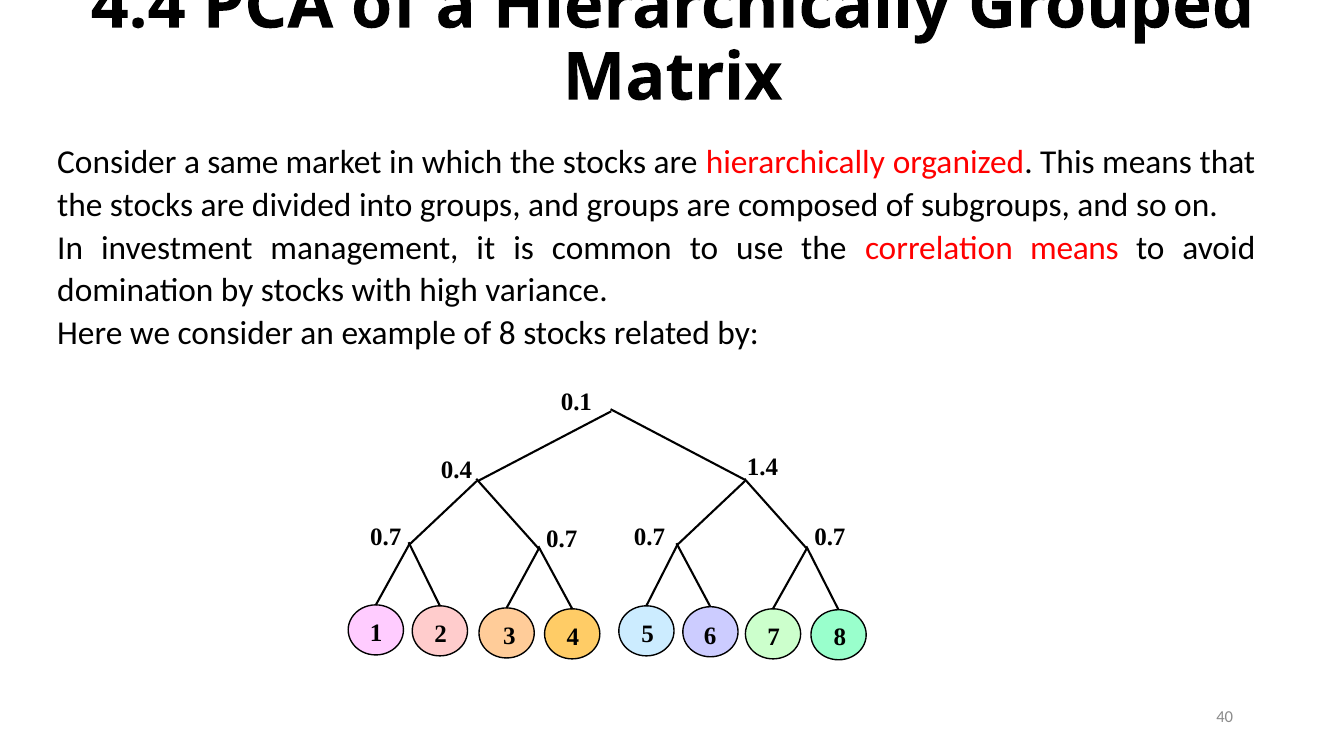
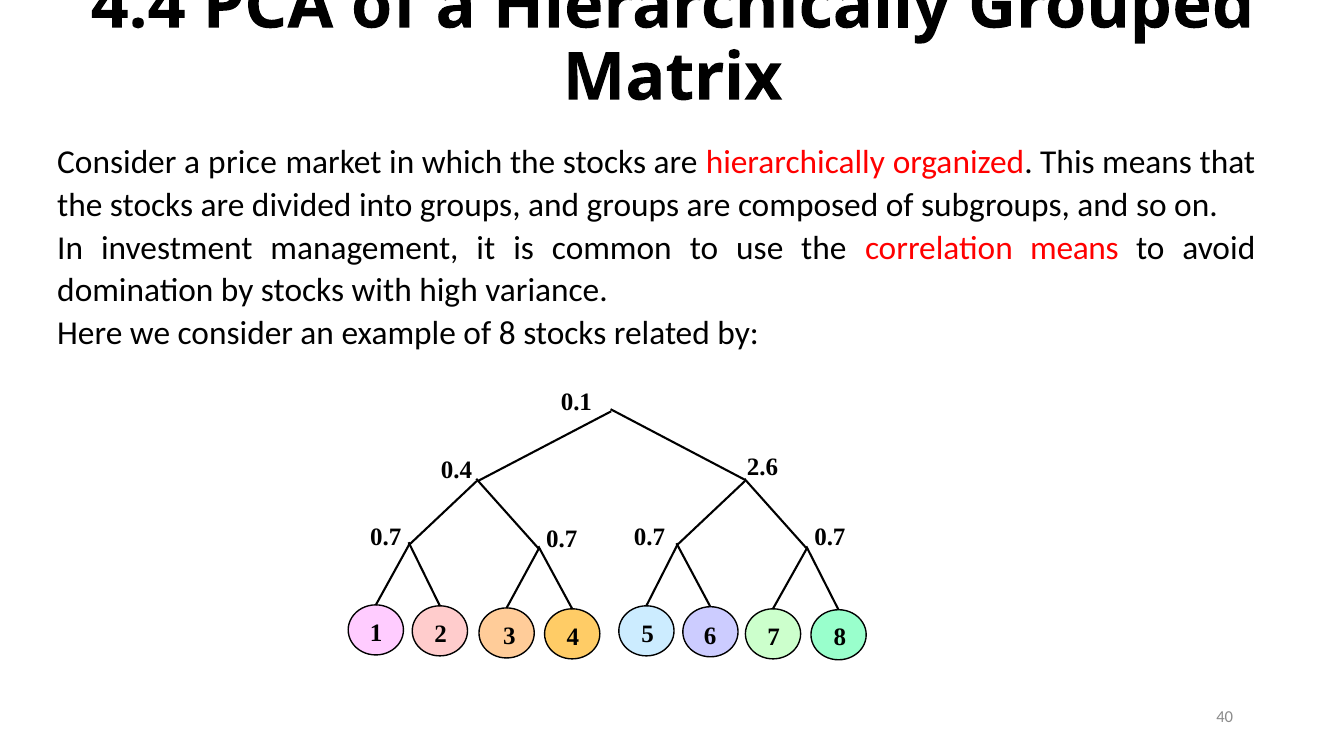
same: same -> price (243, 162)
1.4: 1.4 -> 2.6 (763, 467)
